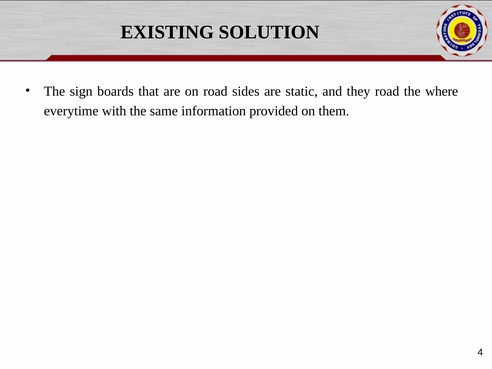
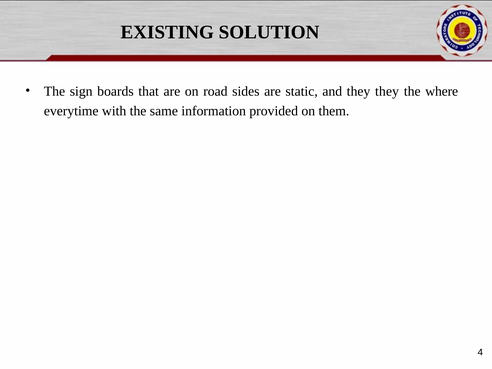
they road: road -> they (387, 91)
